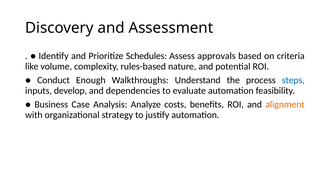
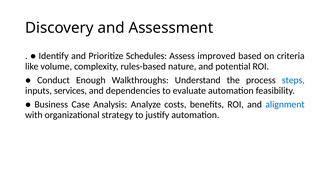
approvals: approvals -> improved (216, 56)
develop: develop -> services (70, 90)
alignment colour: orange -> blue (285, 104)
